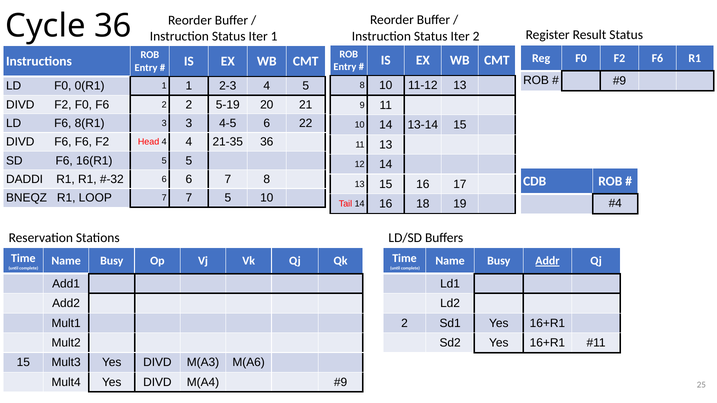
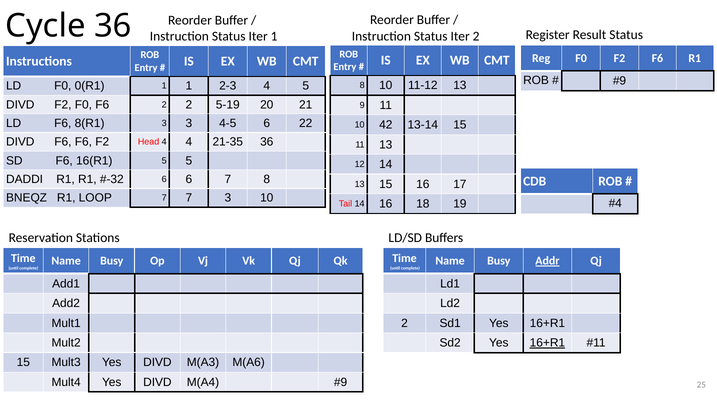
10 14: 14 -> 42 (386, 125)
7 5: 5 -> 3 (228, 198)
16+R1 underline: none -> present (547, 343)
